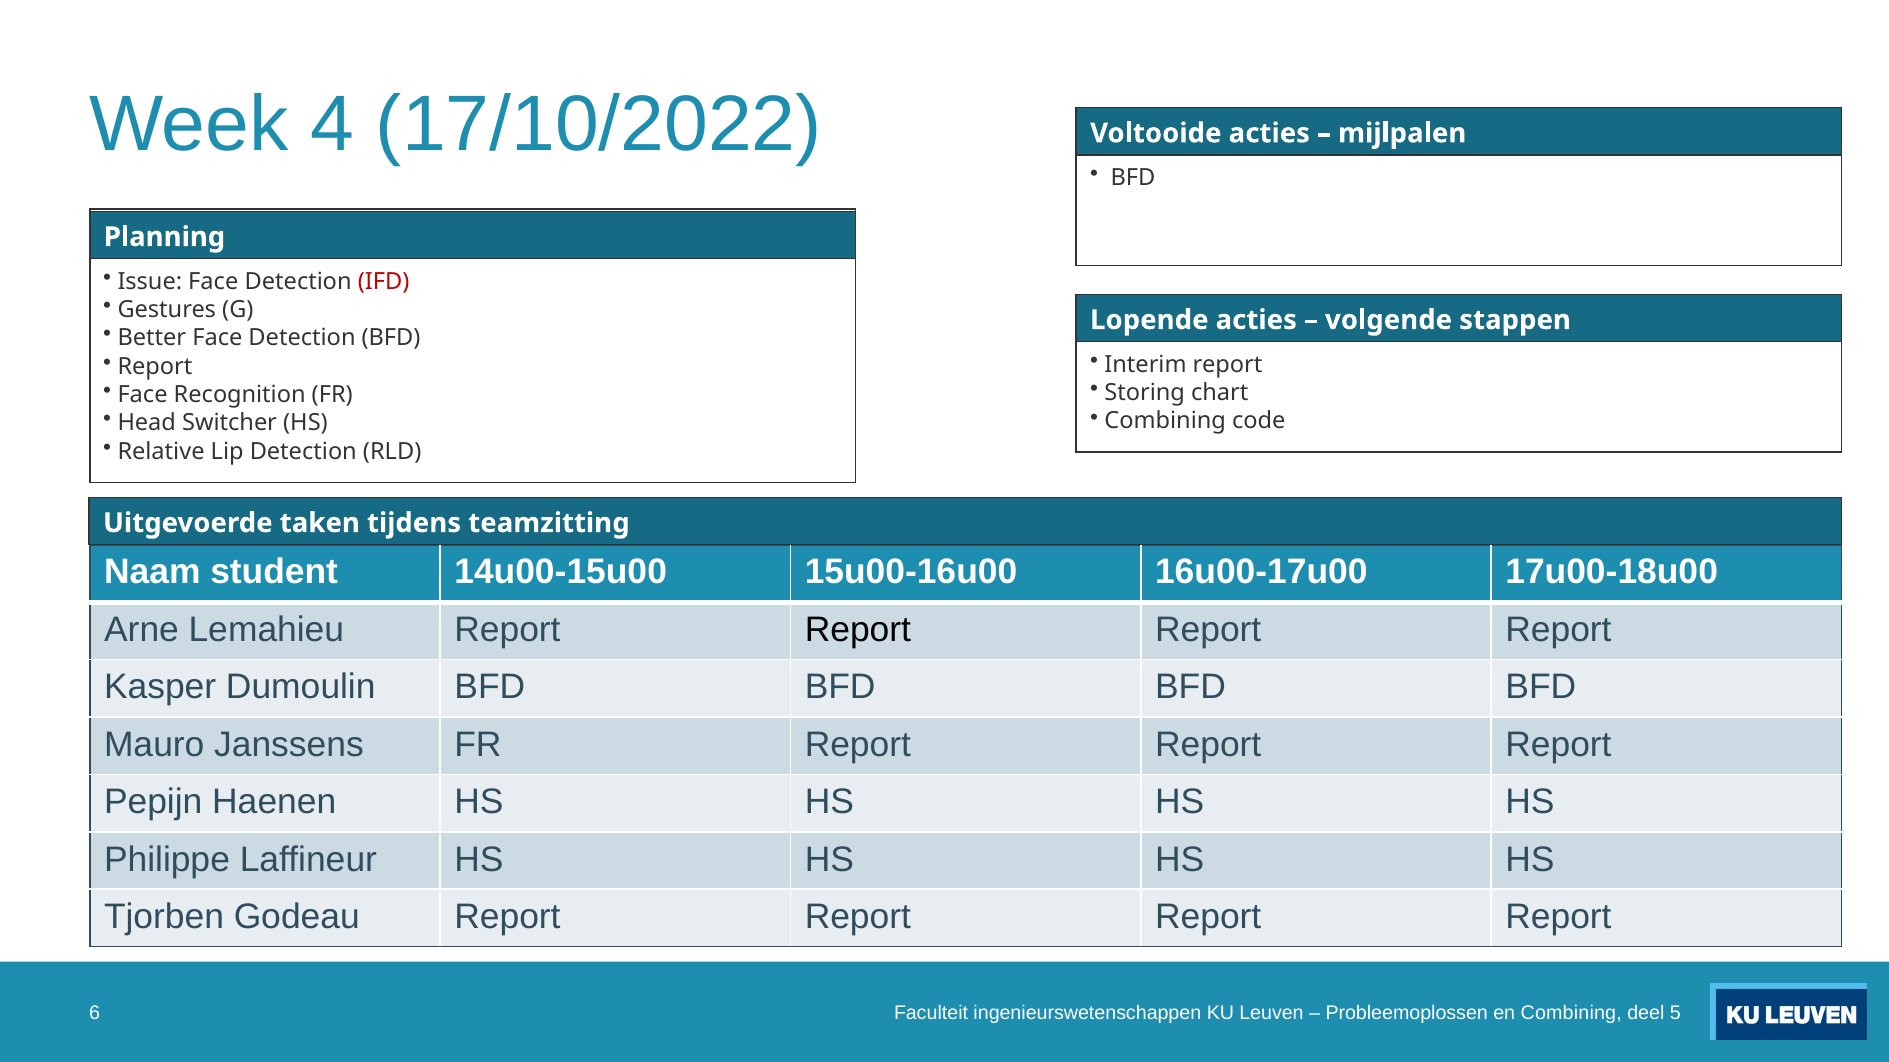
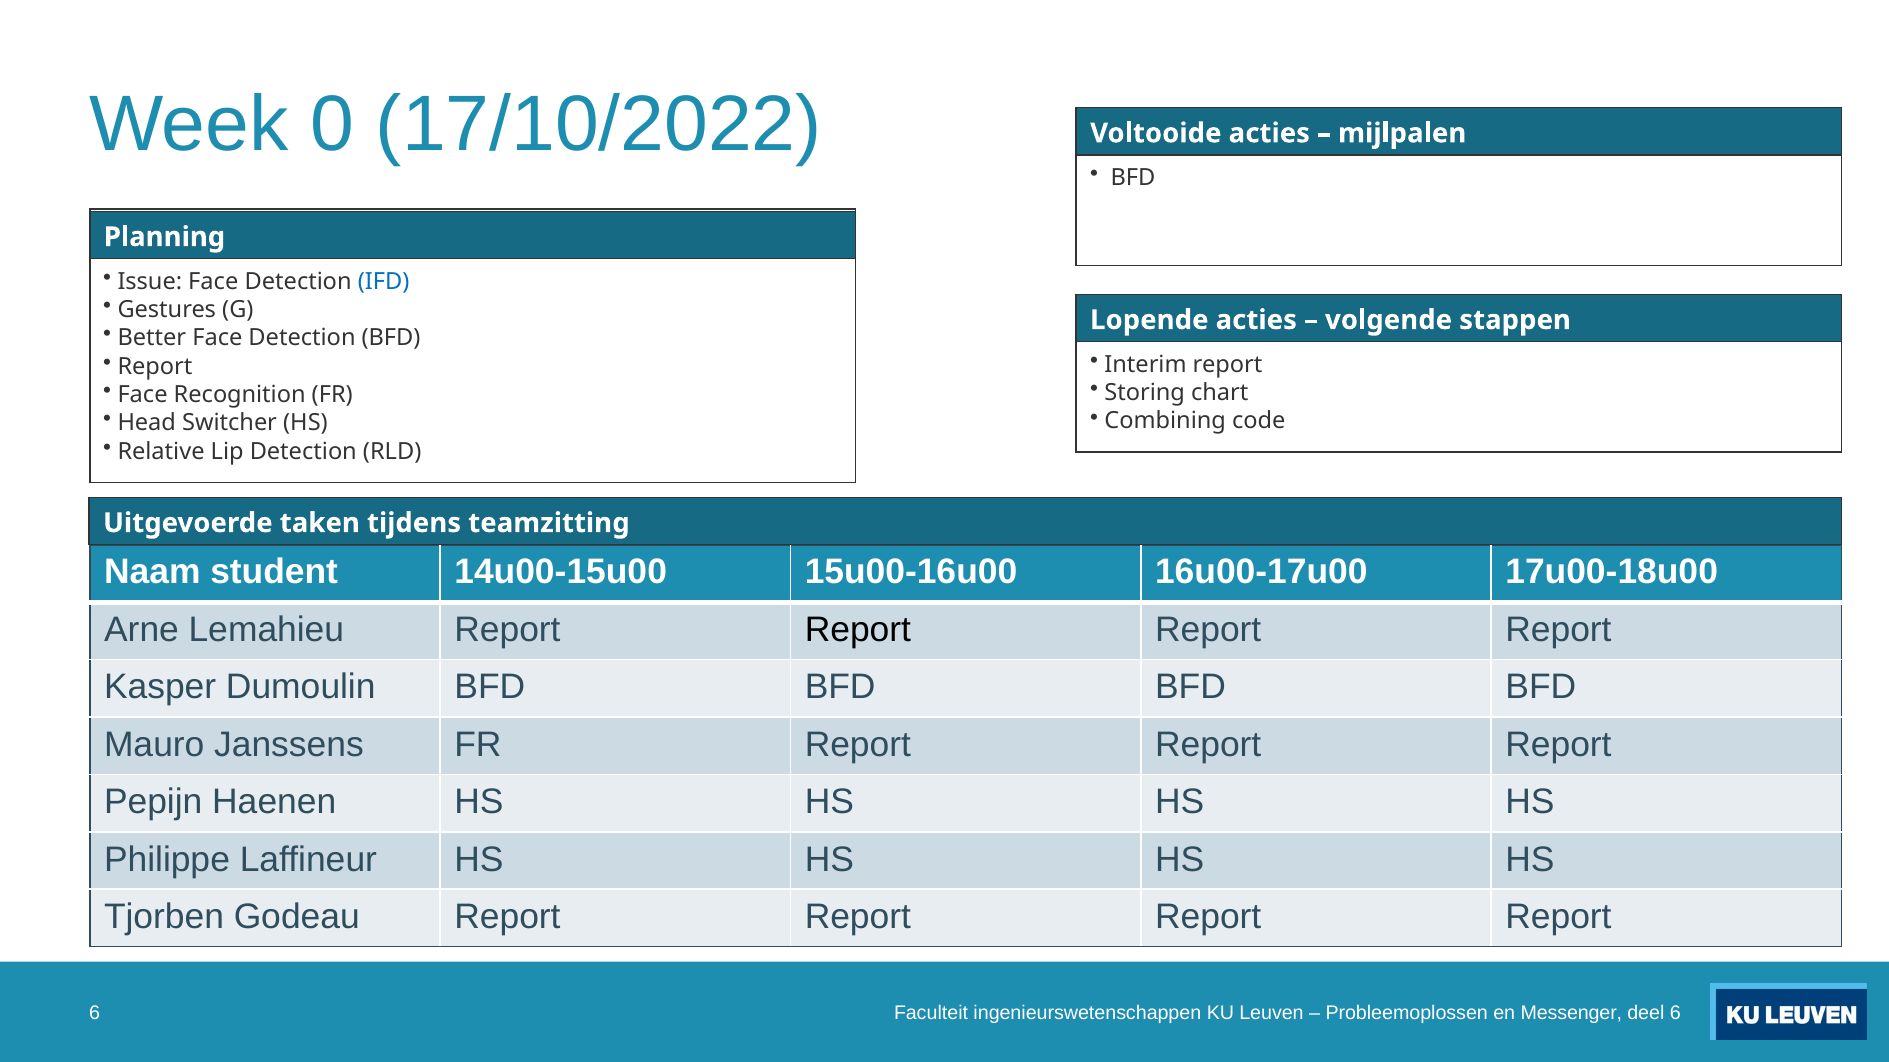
4: 4 -> 0 (332, 124)
IFD colour: red -> blue (384, 281)
en Combining: Combining -> Messenger (1571, 1014)
deel 5: 5 -> 6 (1675, 1014)
